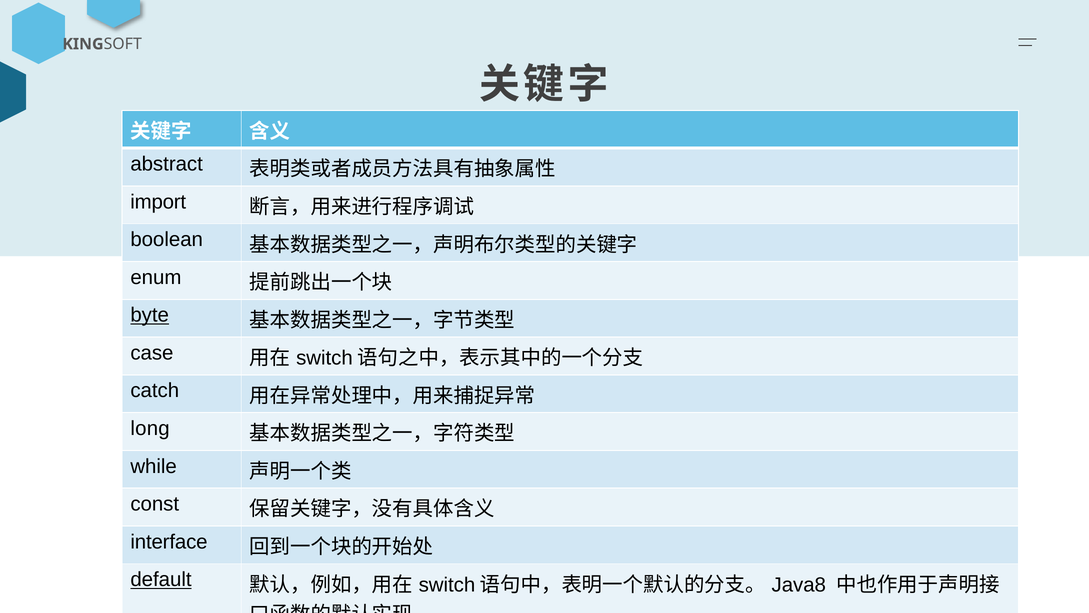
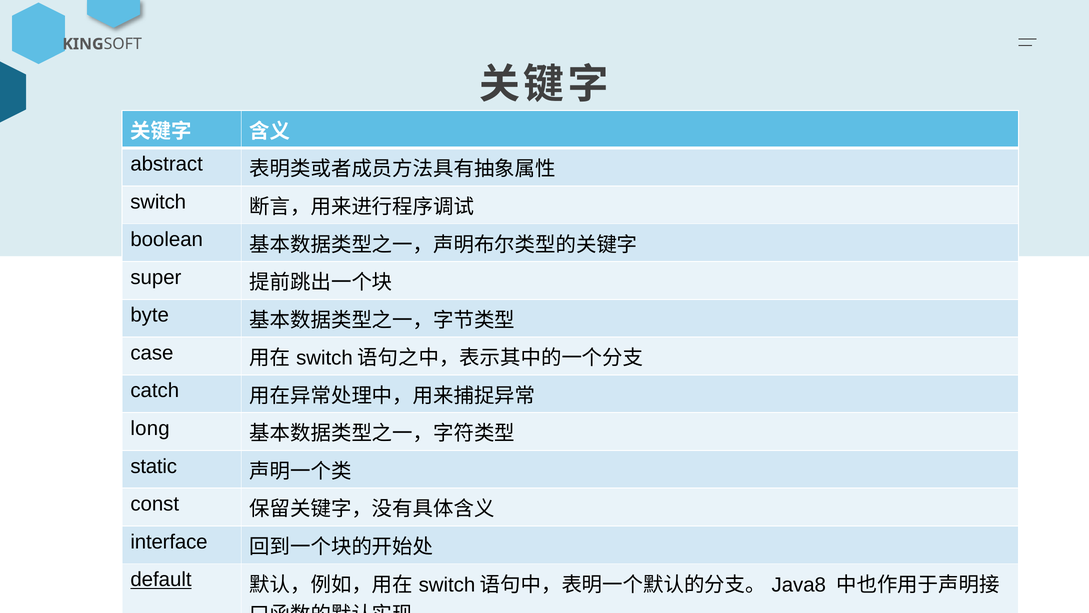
import: import -> switch (158, 202)
enum: enum -> super (156, 277)
byte underline: present -> none (150, 315)
while: while -> static (154, 466)
